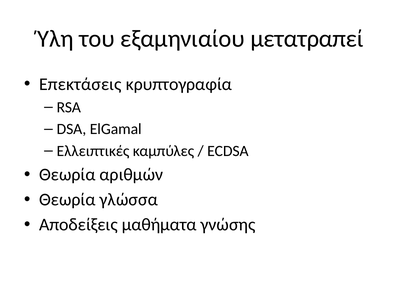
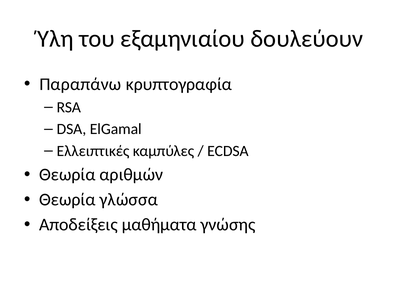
μετατραπεί: μετατραπεί -> δουλεύουν (307, 39)
Επεκτάσεις: Επεκτάσεις -> Παραπάνω (80, 84)
